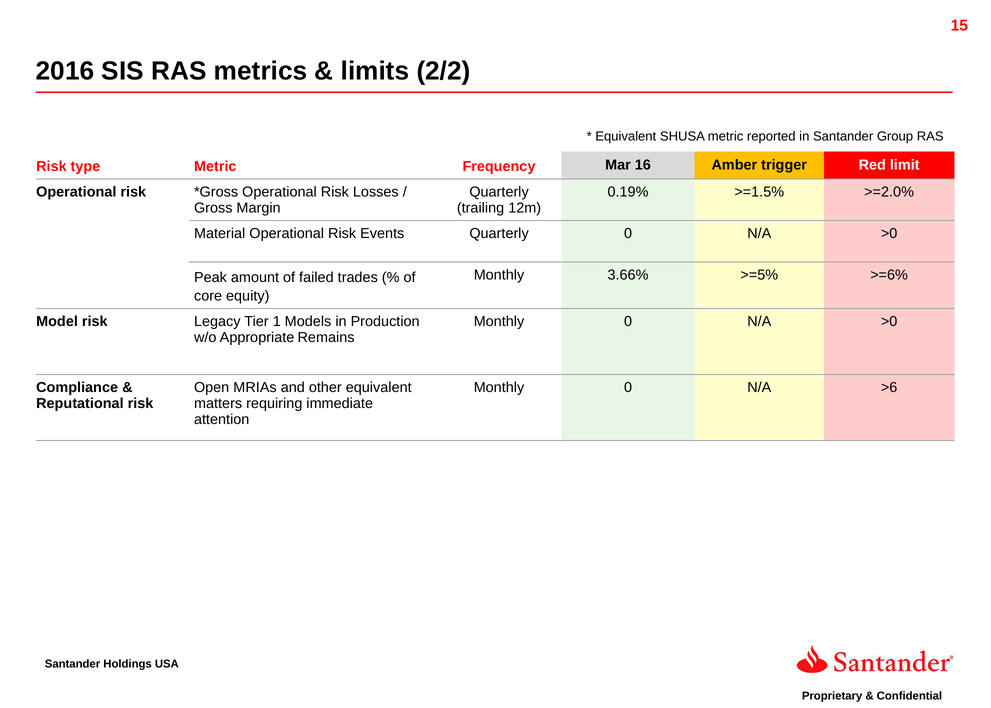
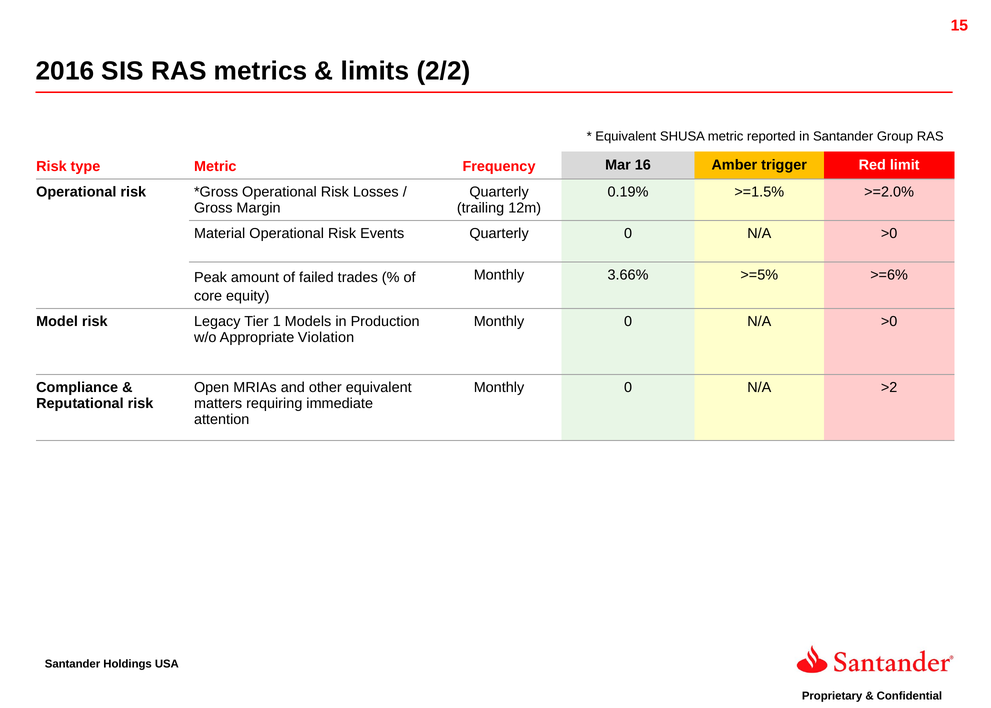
Remains: Remains -> Violation (326, 337)
>6: >6 -> >2 (889, 387)
